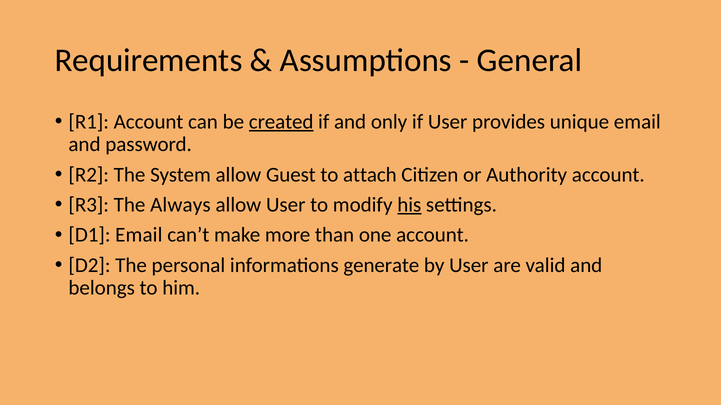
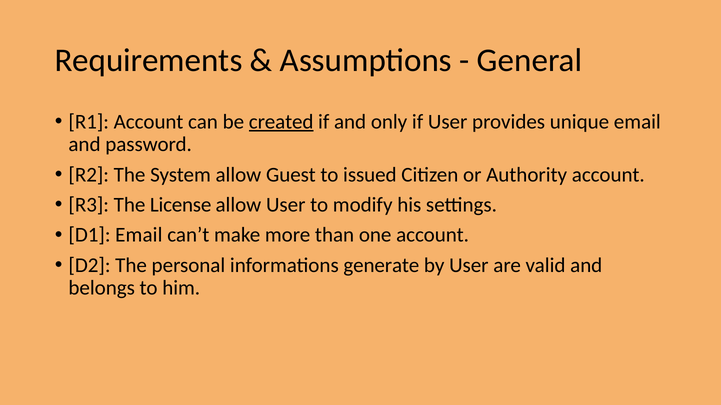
attach: attach -> issued (370, 175)
Always: Always -> License (181, 205)
his underline: present -> none (409, 205)
